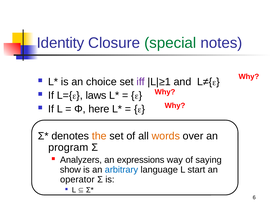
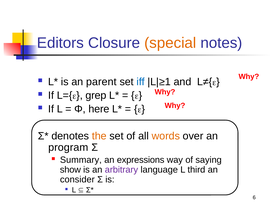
Identity: Identity -> Editors (60, 43)
special colour: green -> orange (170, 43)
choice: choice -> parent (101, 82)
iff colour: purple -> blue (141, 82)
laws: laws -> grep (96, 95)
Analyzers: Analyzers -> Summary (81, 160)
arbitrary colour: blue -> purple (121, 170)
start: start -> third (196, 170)
operator: operator -> consider (77, 179)
